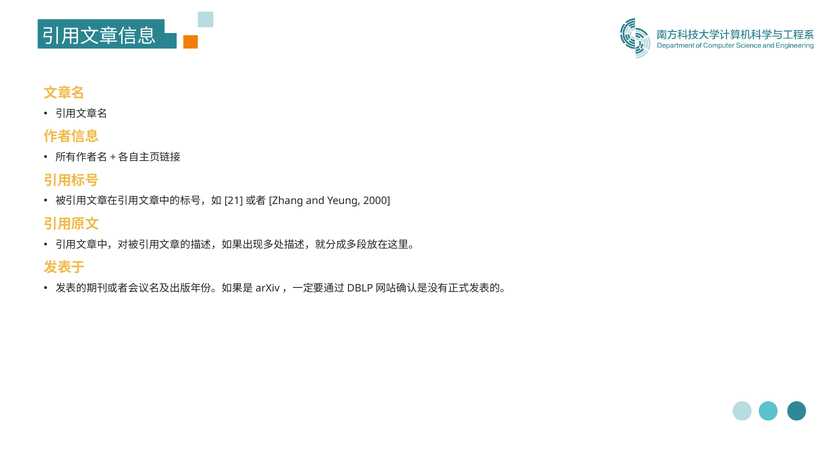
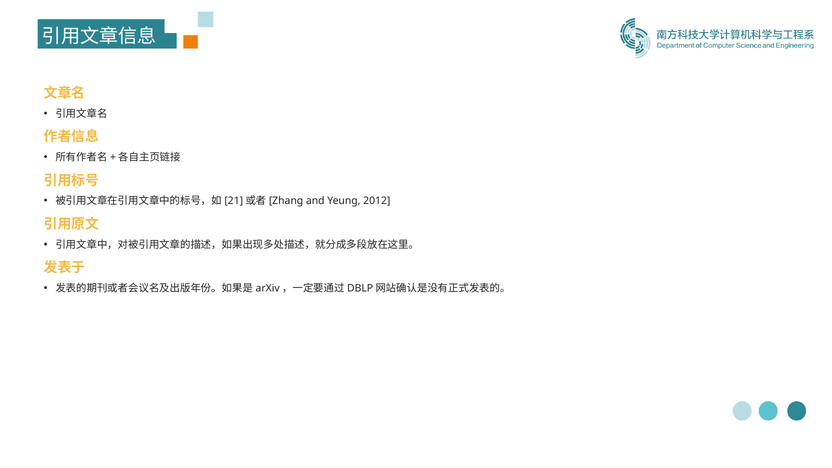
2000: 2000 -> 2012 (377, 201)
